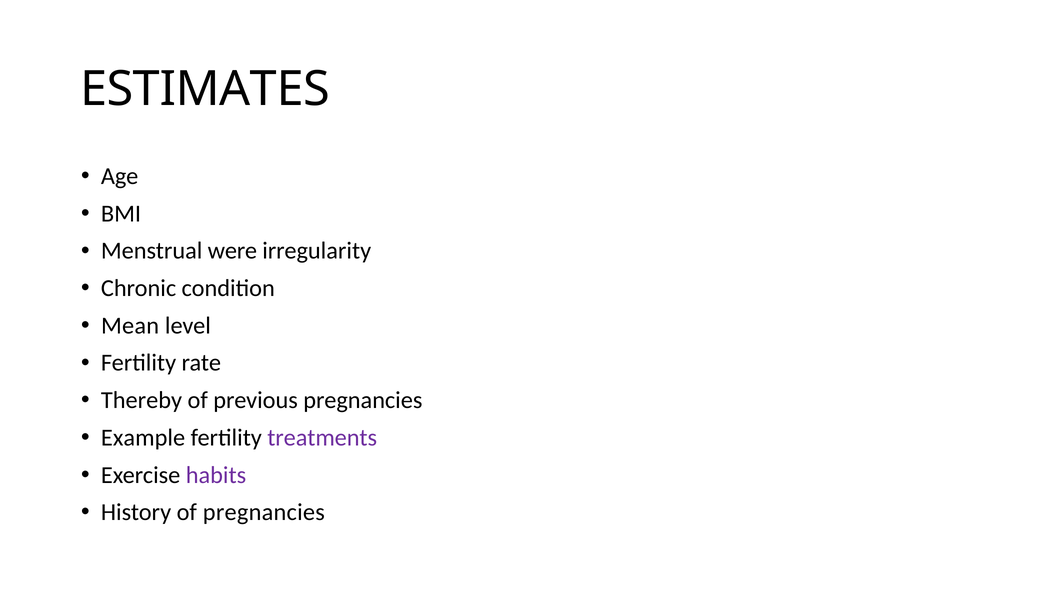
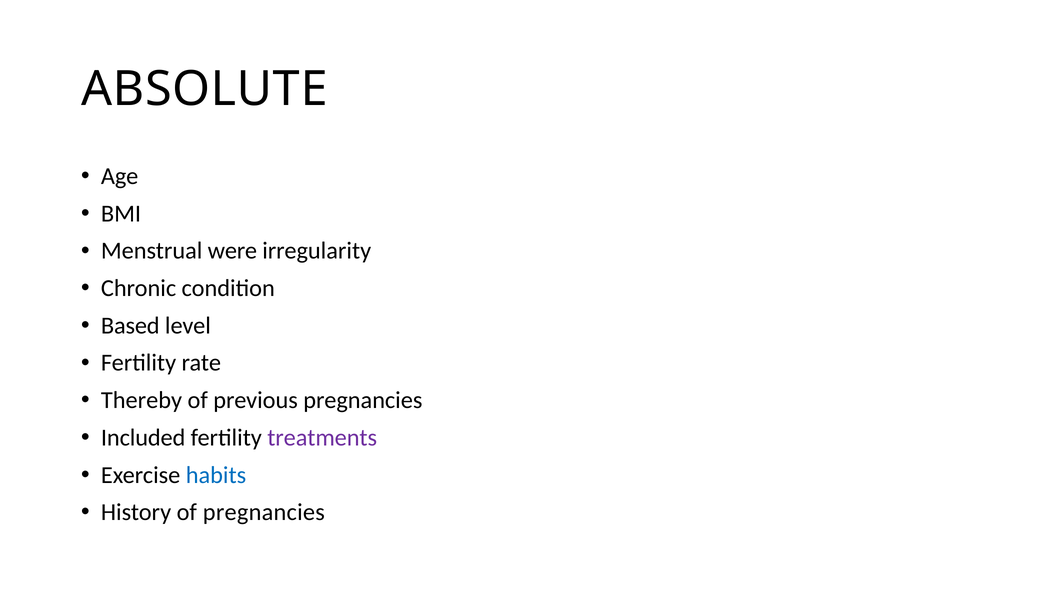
ESTIMATES: ESTIMATES -> ABSOLUTE (204, 89)
Mean: Mean -> Based (130, 326)
Example: Example -> Included (143, 438)
habits colour: purple -> blue (216, 475)
